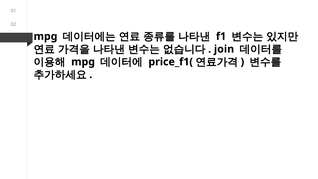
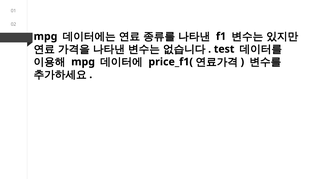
join: join -> test (224, 49)
